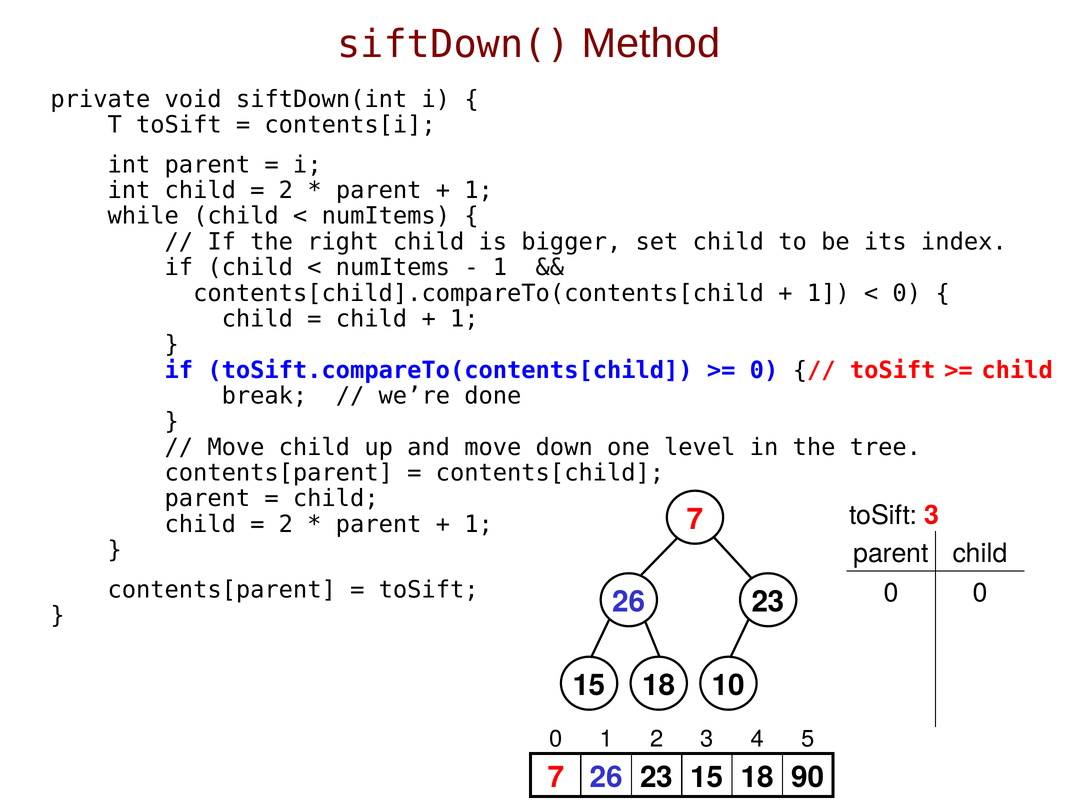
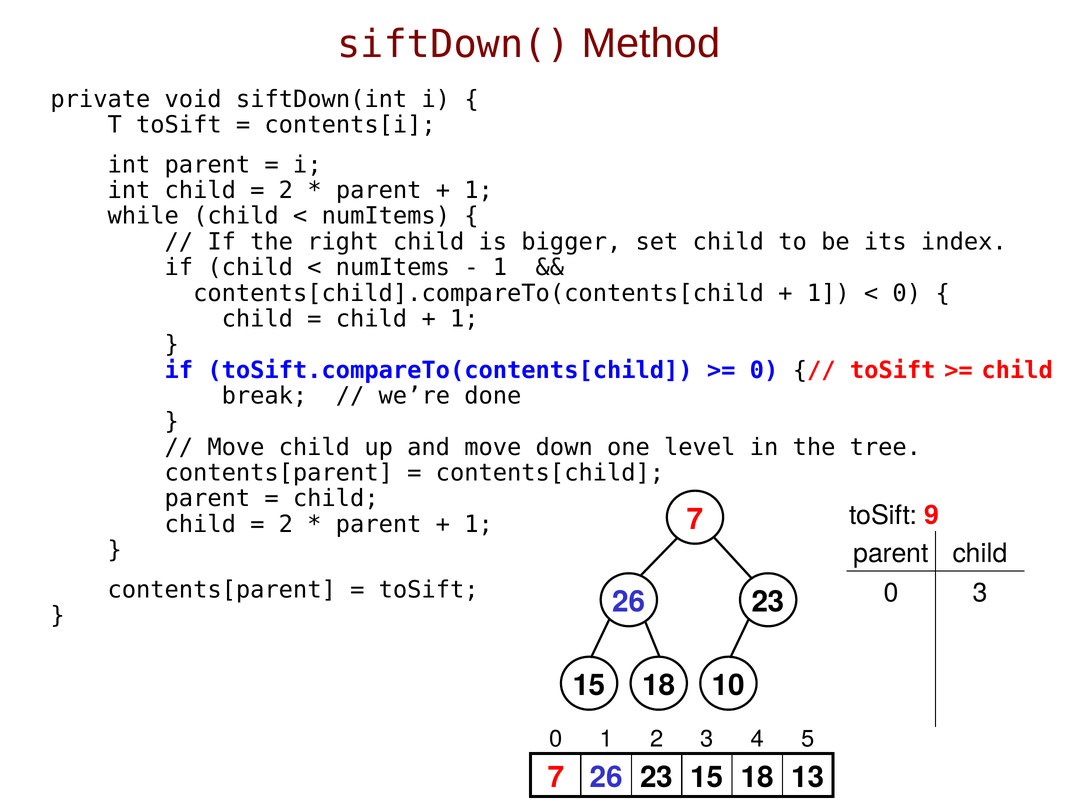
toSift 3: 3 -> 9 (932, 515)
0 0: 0 -> 3 (980, 592)
90: 90 -> 13 (808, 777)
